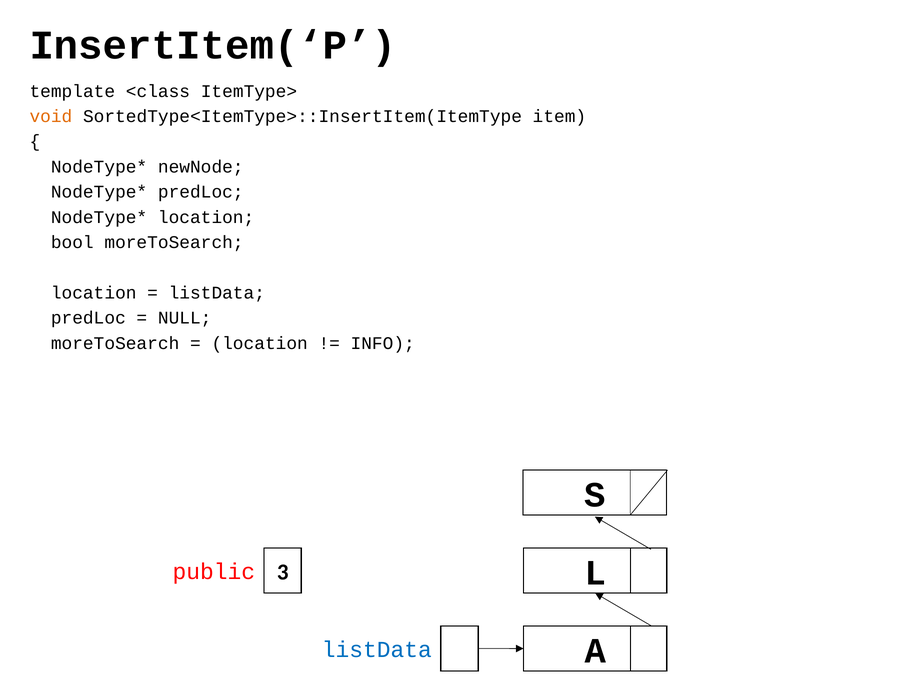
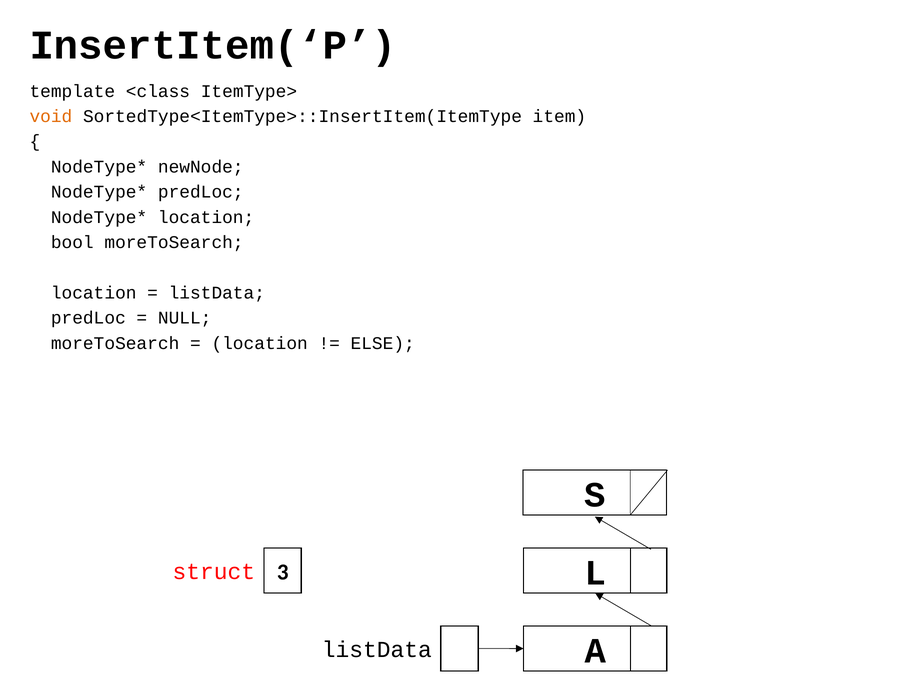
INFO: INFO -> ELSE (383, 343)
public: public -> struct (214, 572)
listData colour: blue -> black (377, 650)
